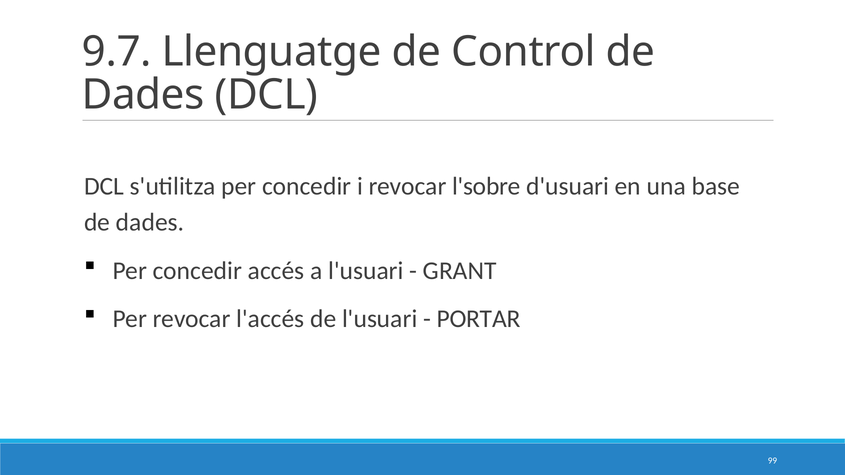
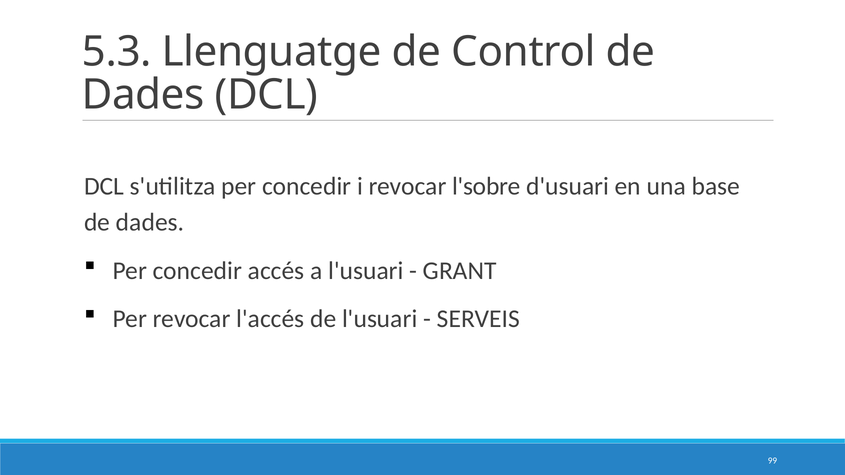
9.7: 9.7 -> 5.3 (117, 52)
PORTAR: PORTAR -> SERVEIS (478, 319)
